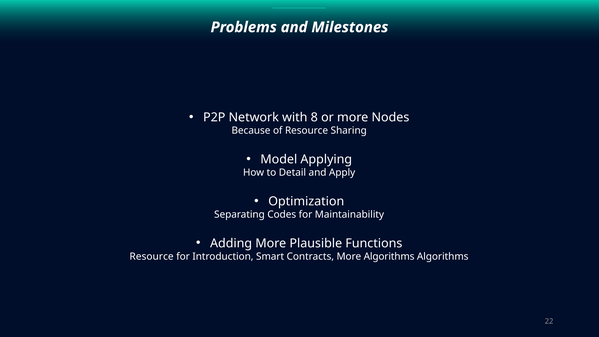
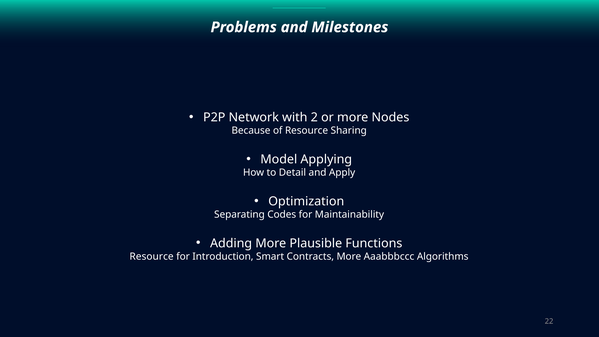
8: 8 -> 2 (314, 117)
More Algorithms: Algorithms -> Aaabbbccc (389, 256)
